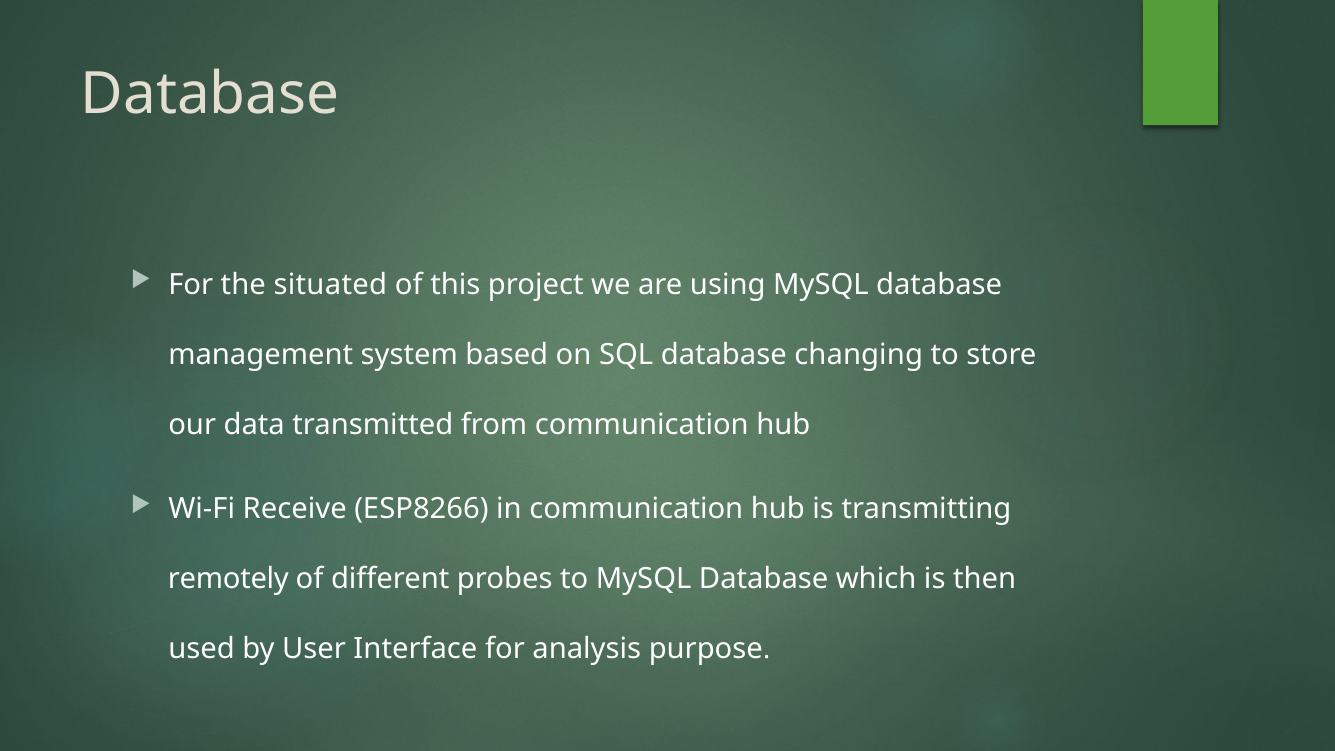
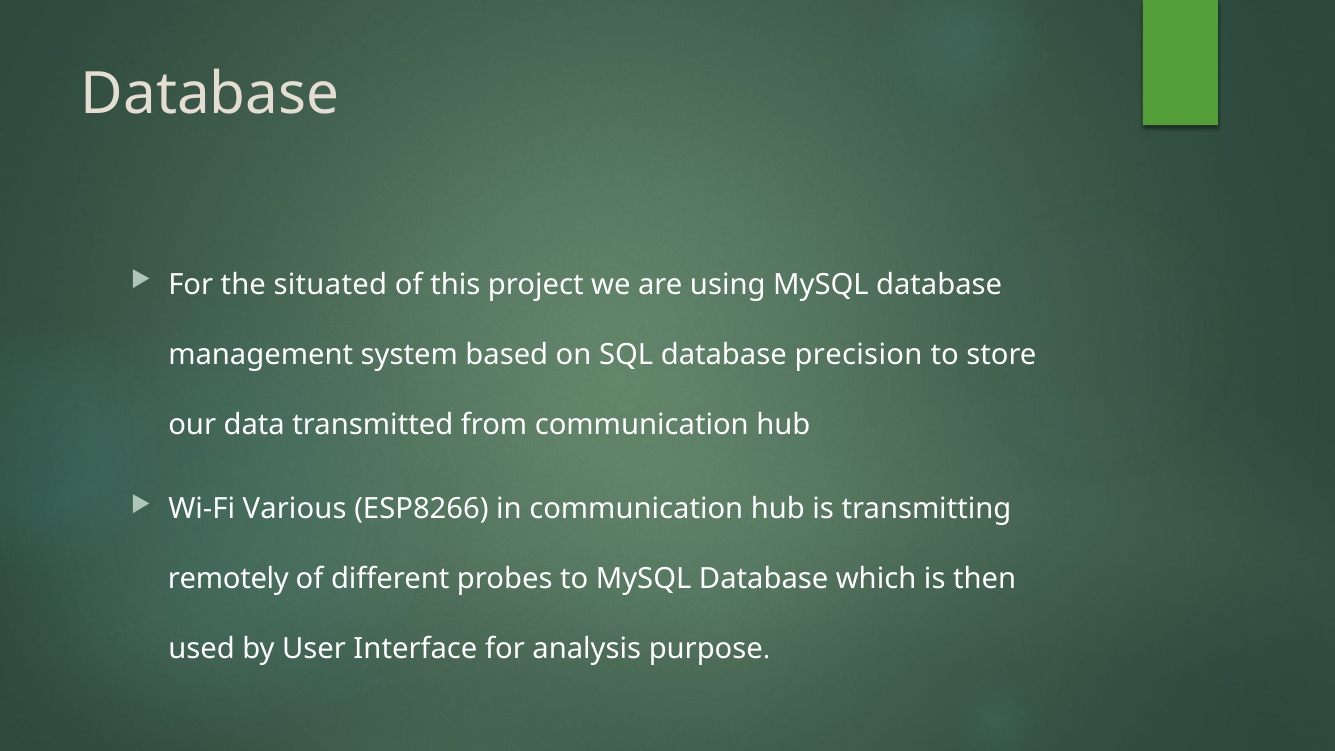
changing: changing -> precision (859, 355)
Receive: Receive -> Various (295, 509)
